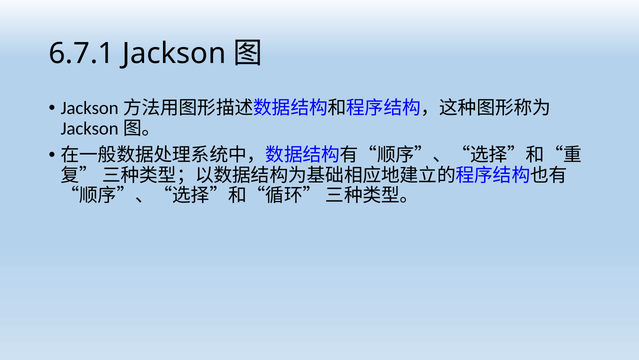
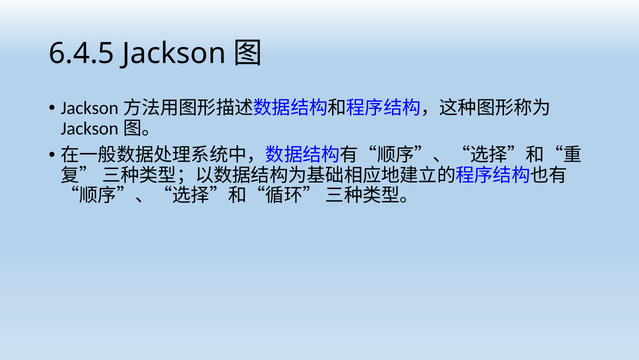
6.7.1: 6.7.1 -> 6.4.5 (82, 54)
